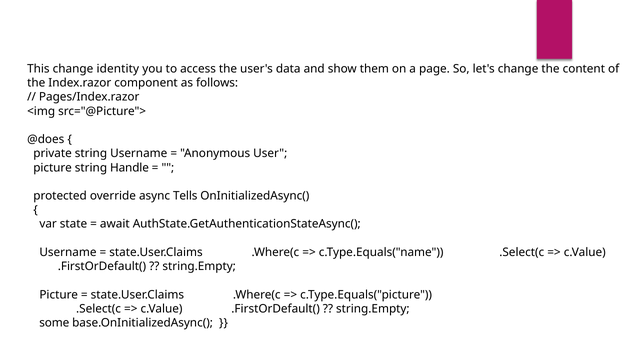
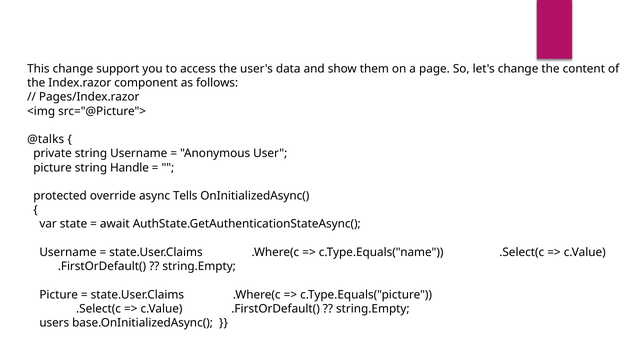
identity: identity -> support (118, 69)
@does: @does -> @talks (46, 139)
some: some -> users (54, 323)
